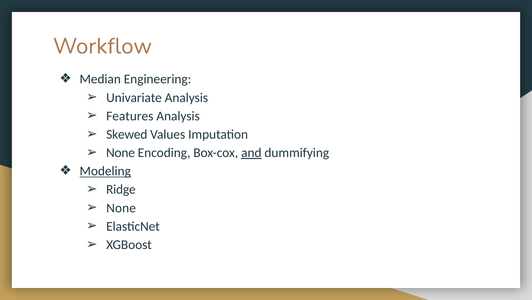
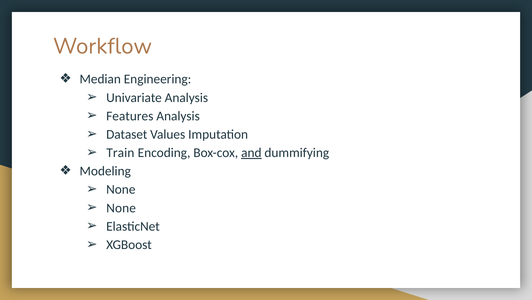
Skewed: Skewed -> Dataset (127, 134)
None: None -> Train (120, 152)
Modeling underline: present -> none (105, 171)
Ridge: Ridge -> None (121, 189)
